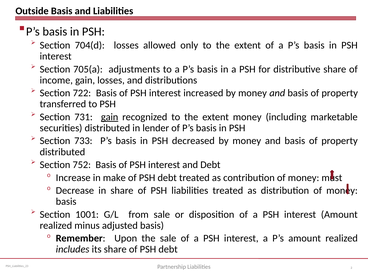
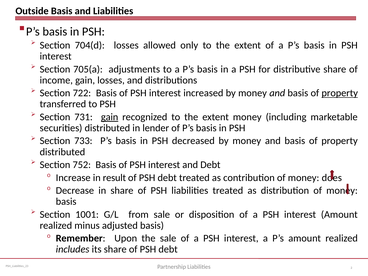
property underline: none -> present (340, 93)
make: make -> result (114, 178)
must: must -> does (332, 178)
